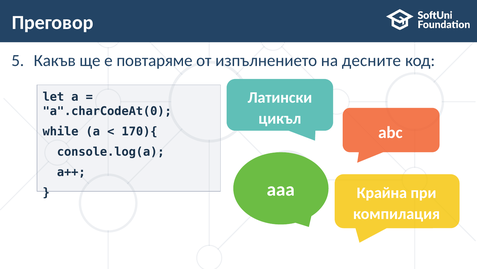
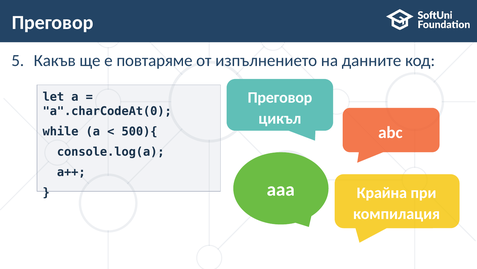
десните: десните -> данните (372, 60)
Латински: Латински -> Преговор (280, 97)
170){: 170){ -> 500){ (140, 131)
